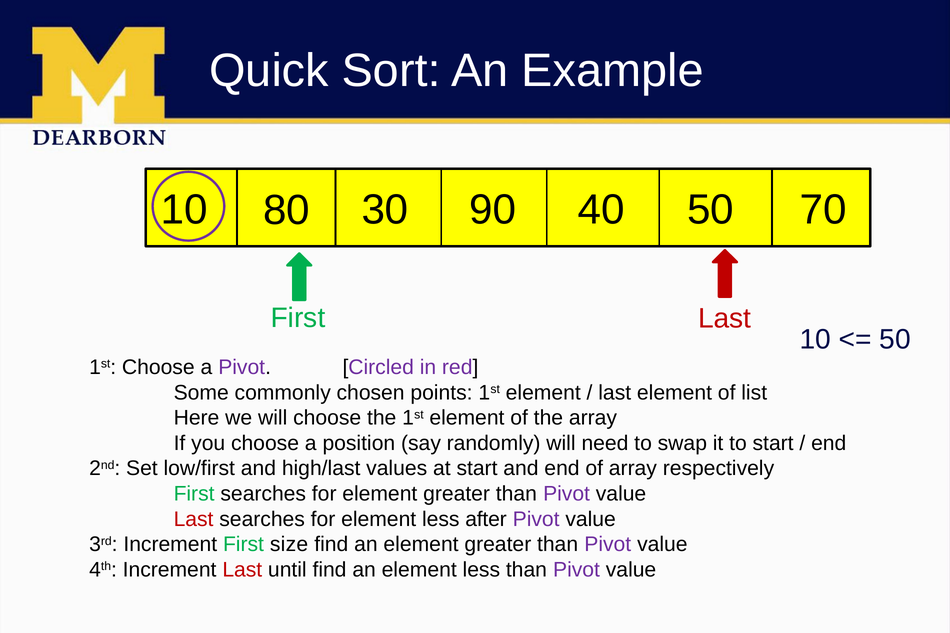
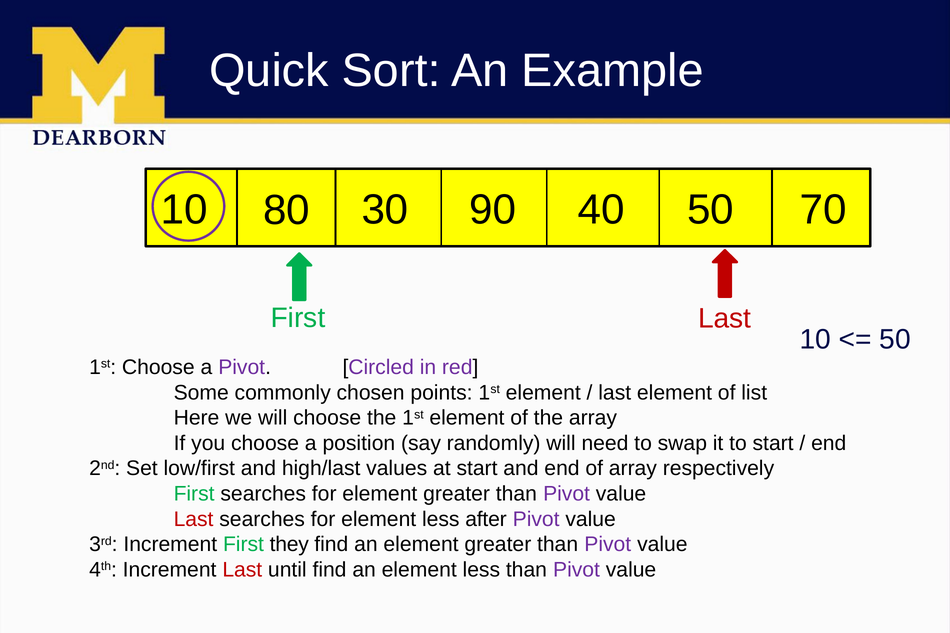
size: size -> they (289, 545)
